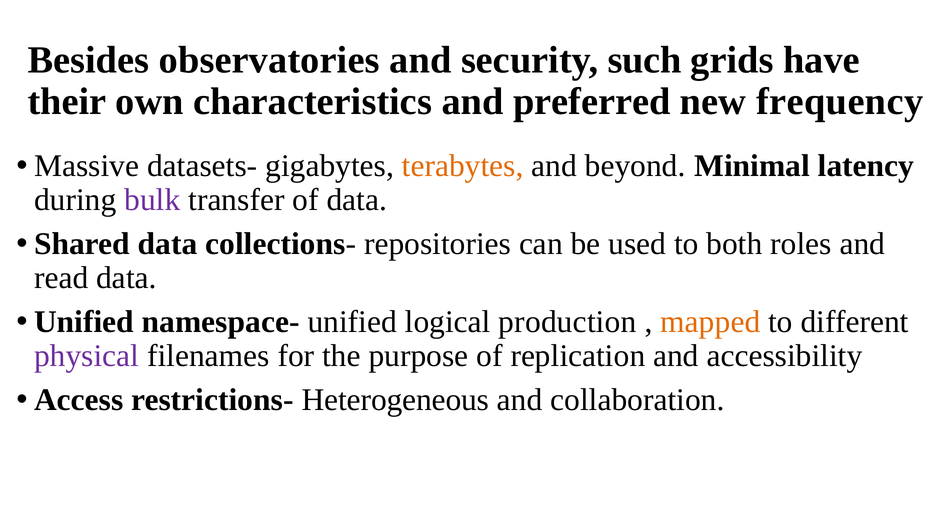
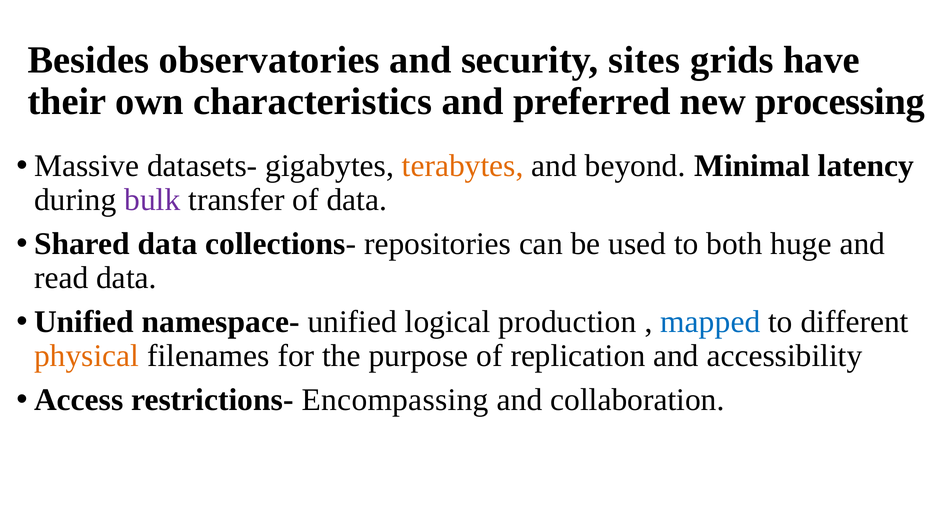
such: such -> sites (644, 60)
frequency: frequency -> processing (840, 102)
roles: roles -> huge (801, 244)
mapped colour: orange -> blue (710, 322)
physical colour: purple -> orange (87, 356)
Heterogeneous: Heterogeneous -> Encompassing (395, 400)
